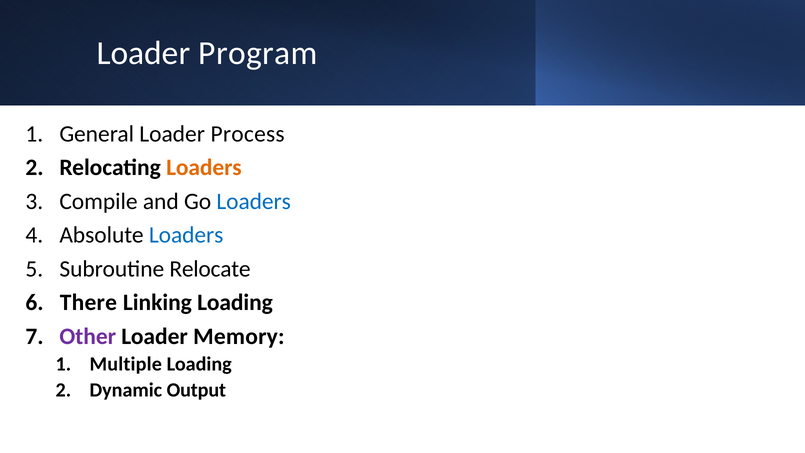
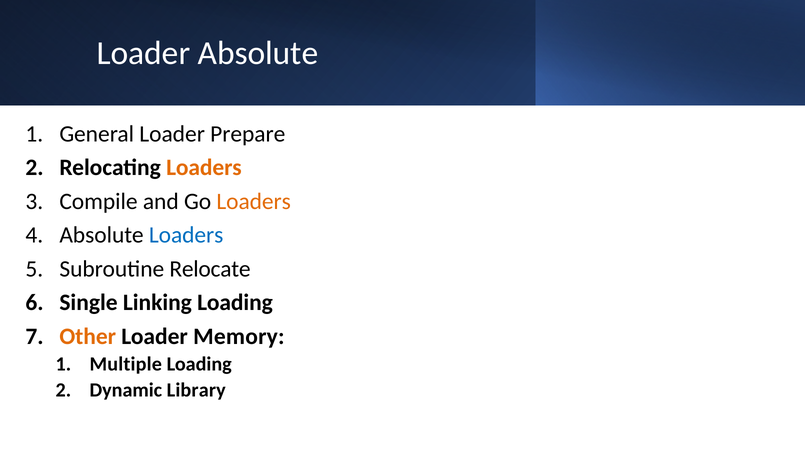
Loader Program: Program -> Absolute (258, 53)
Process: Process -> Prepare (248, 134)
Loaders colour: blue -> orange (254, 201)
There: There -> Single (89, 303)
Other colour: purple -> orange (88, 336)
Output: Output -> Library (196, 390)
